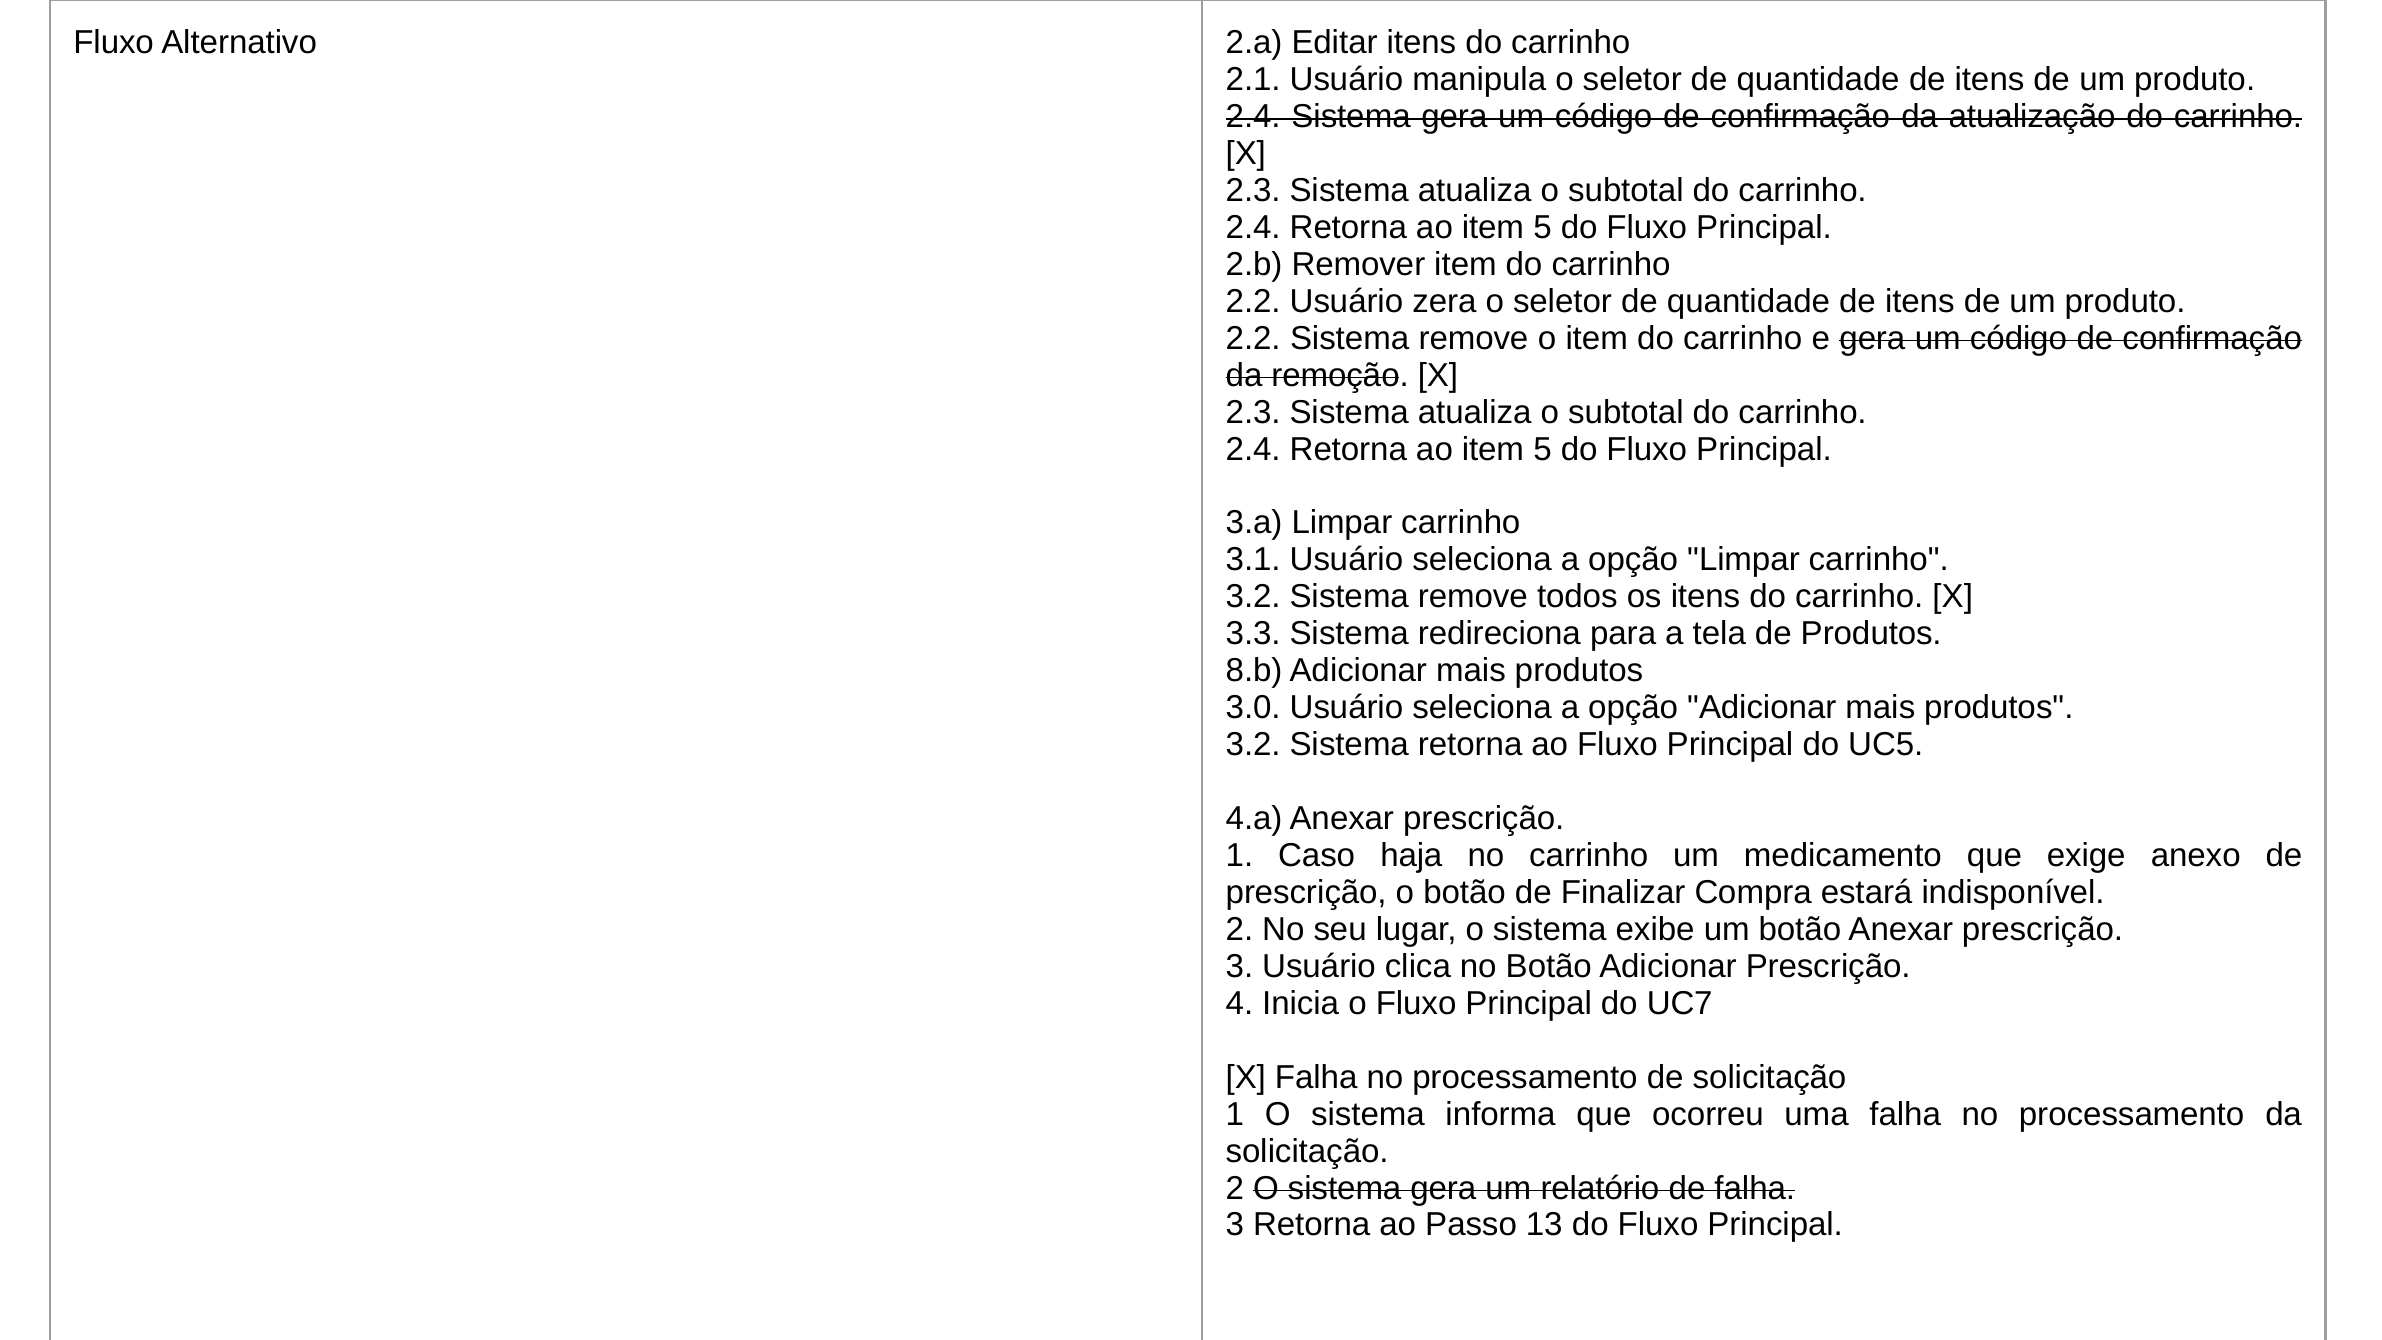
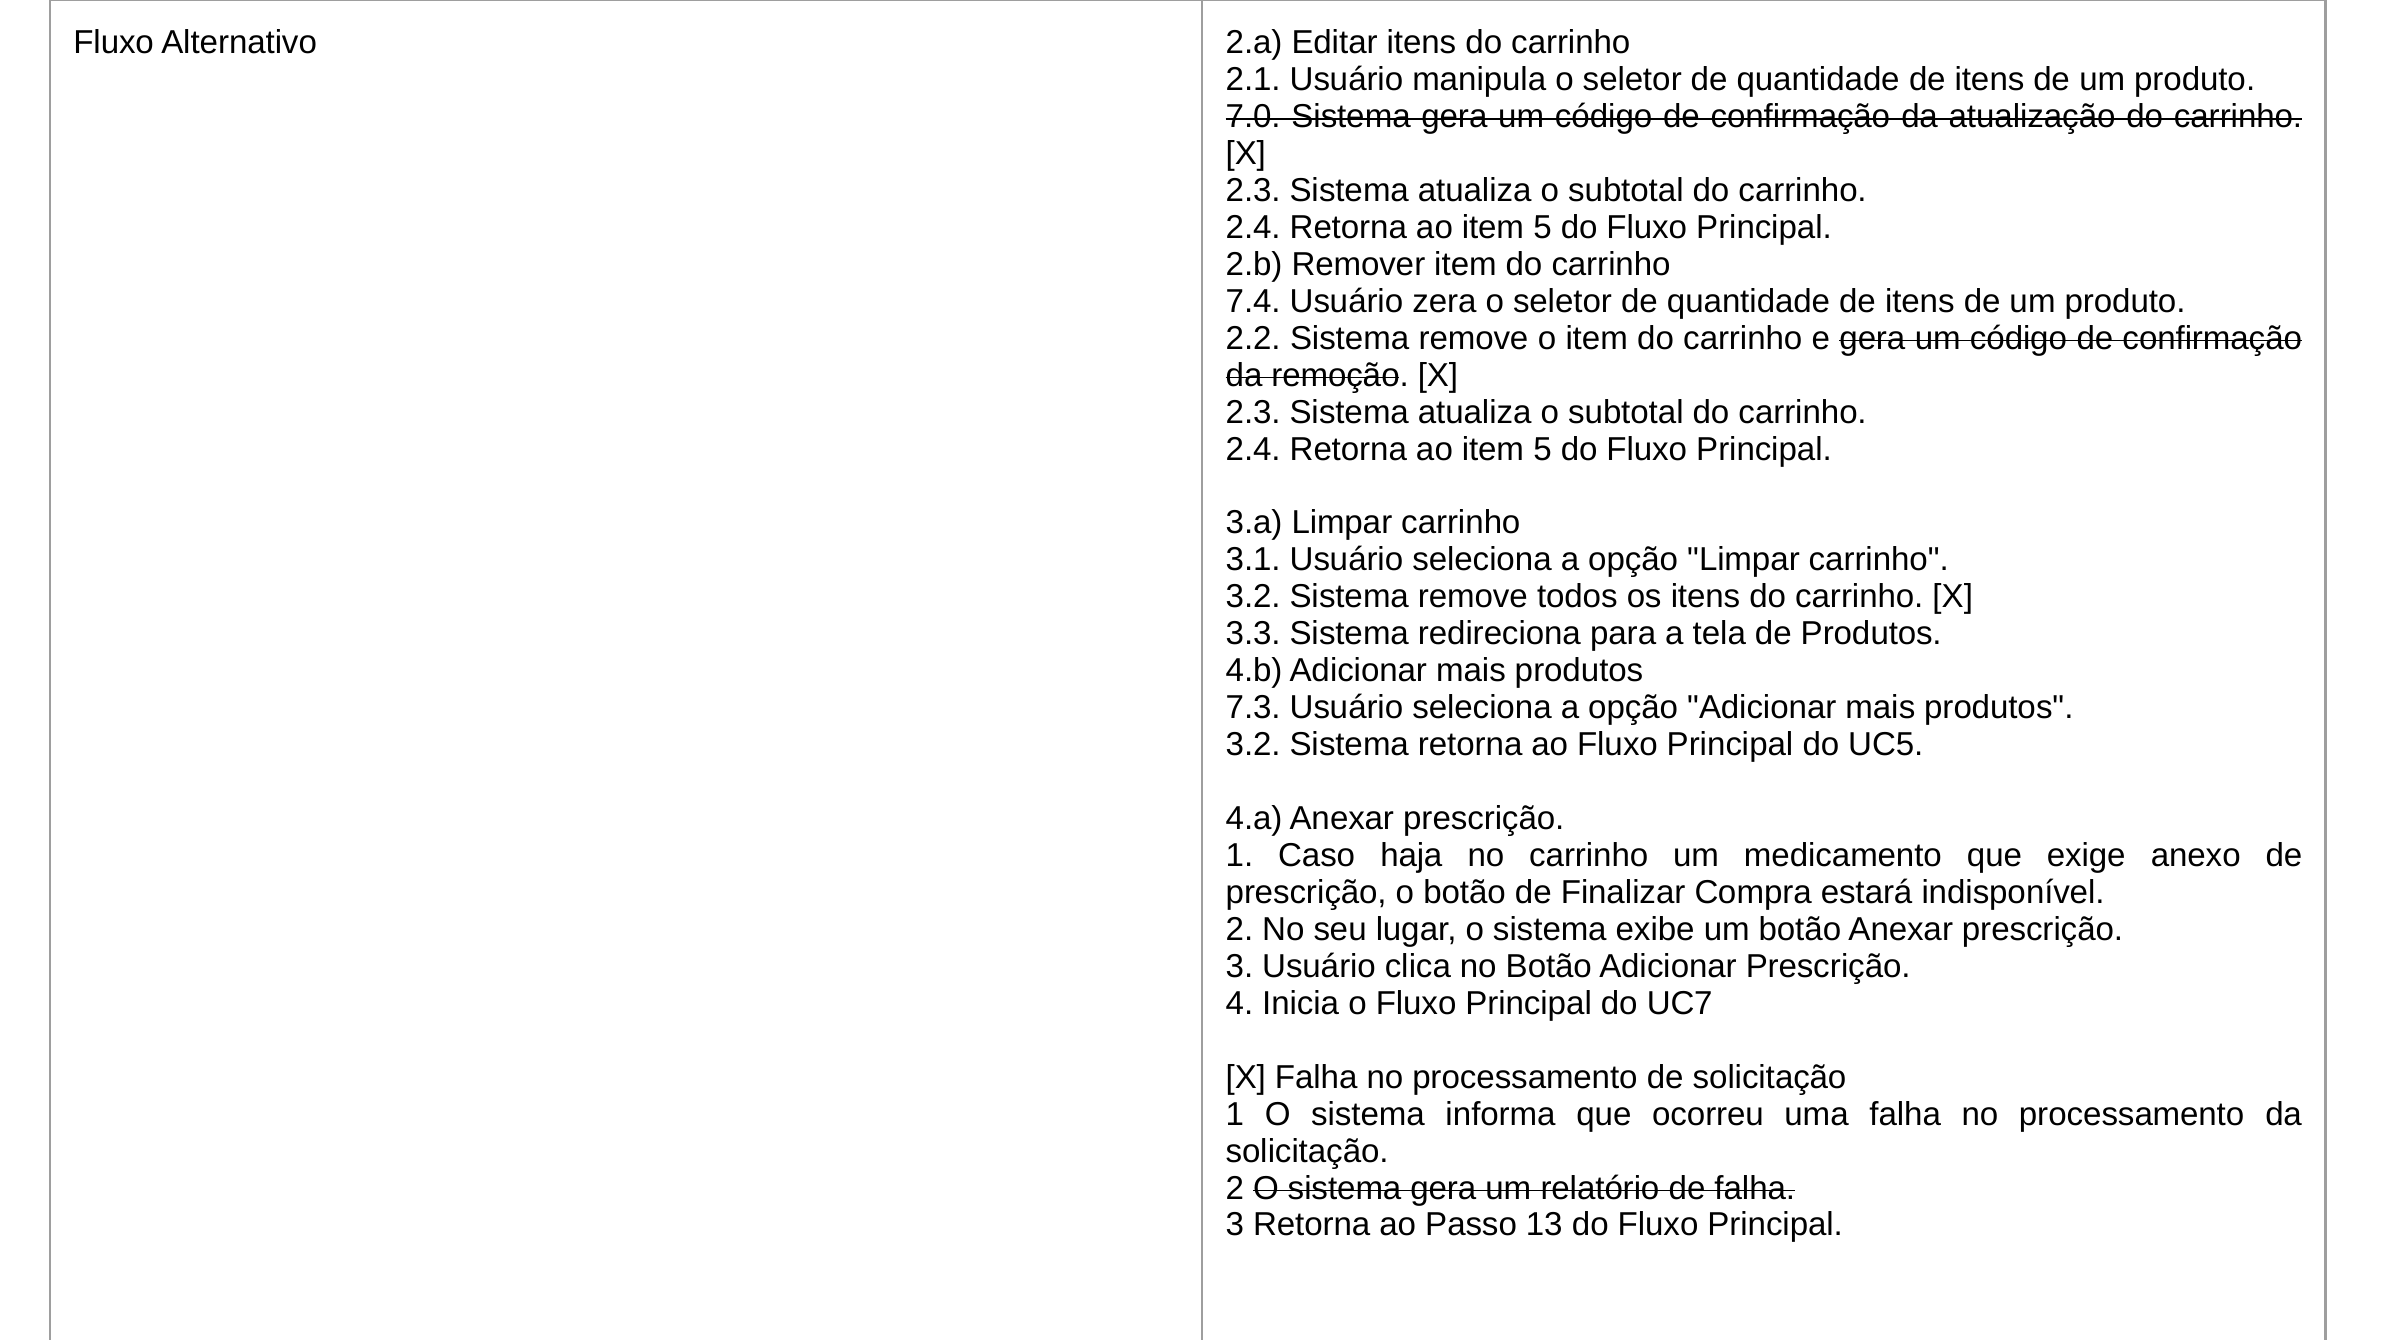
2.4: 2.4 -> 7.0 (1253, 117)
2.2: 2.2 -> 7.4 (1253, 301)
8.b: 8.b -> 4.b (1254, 671)
3.0: 3.0 -> 7.3 (1253, 708)
